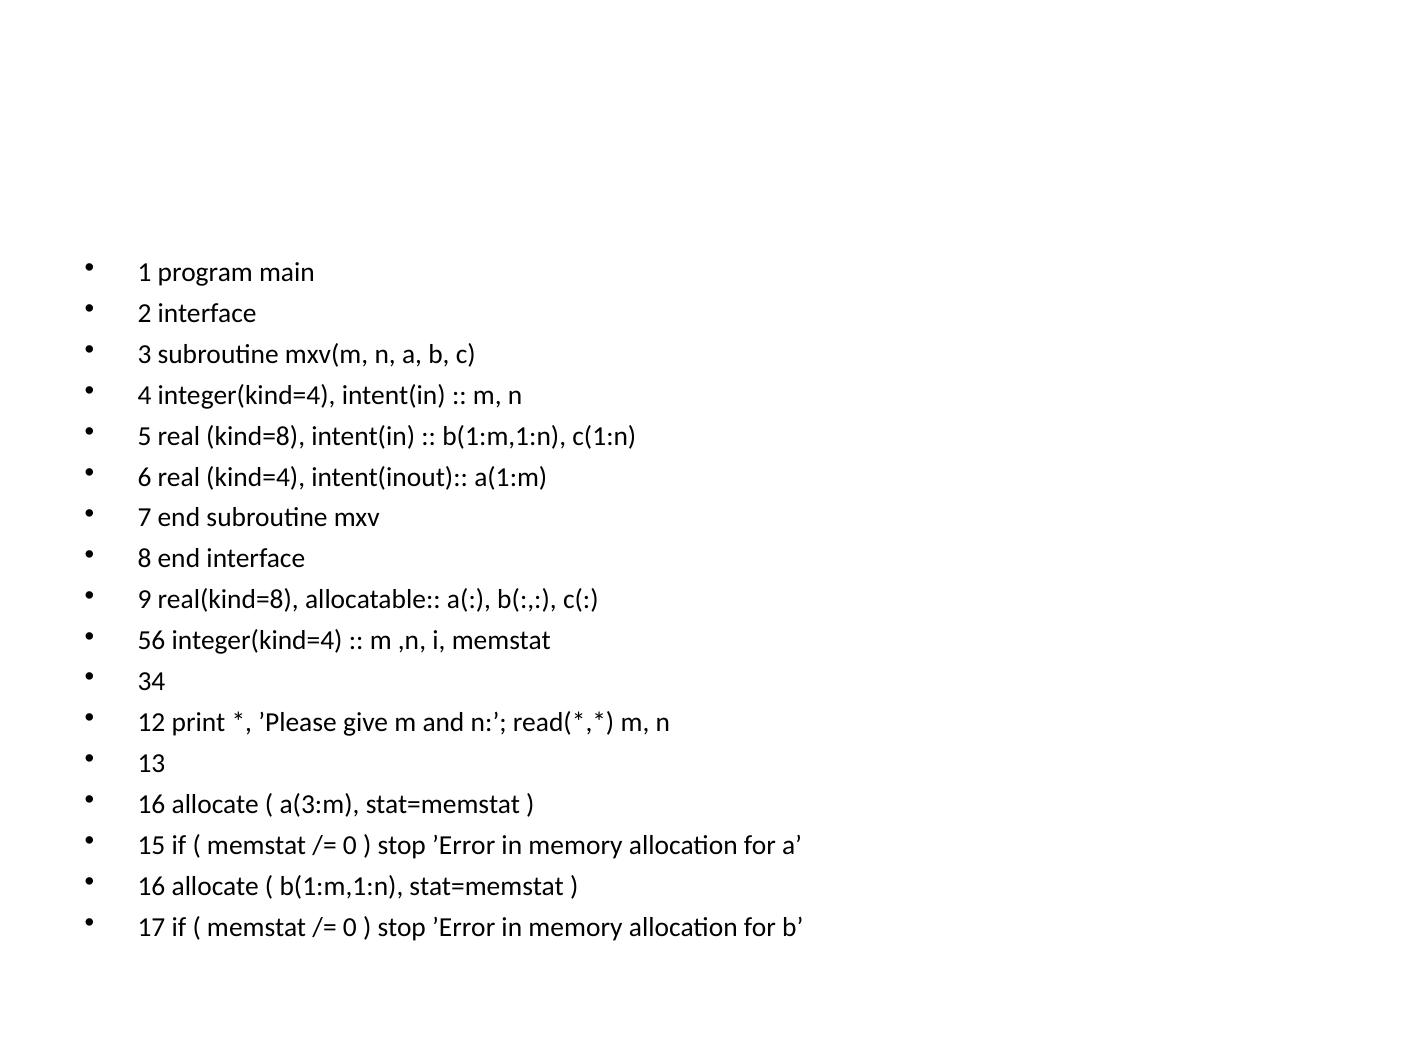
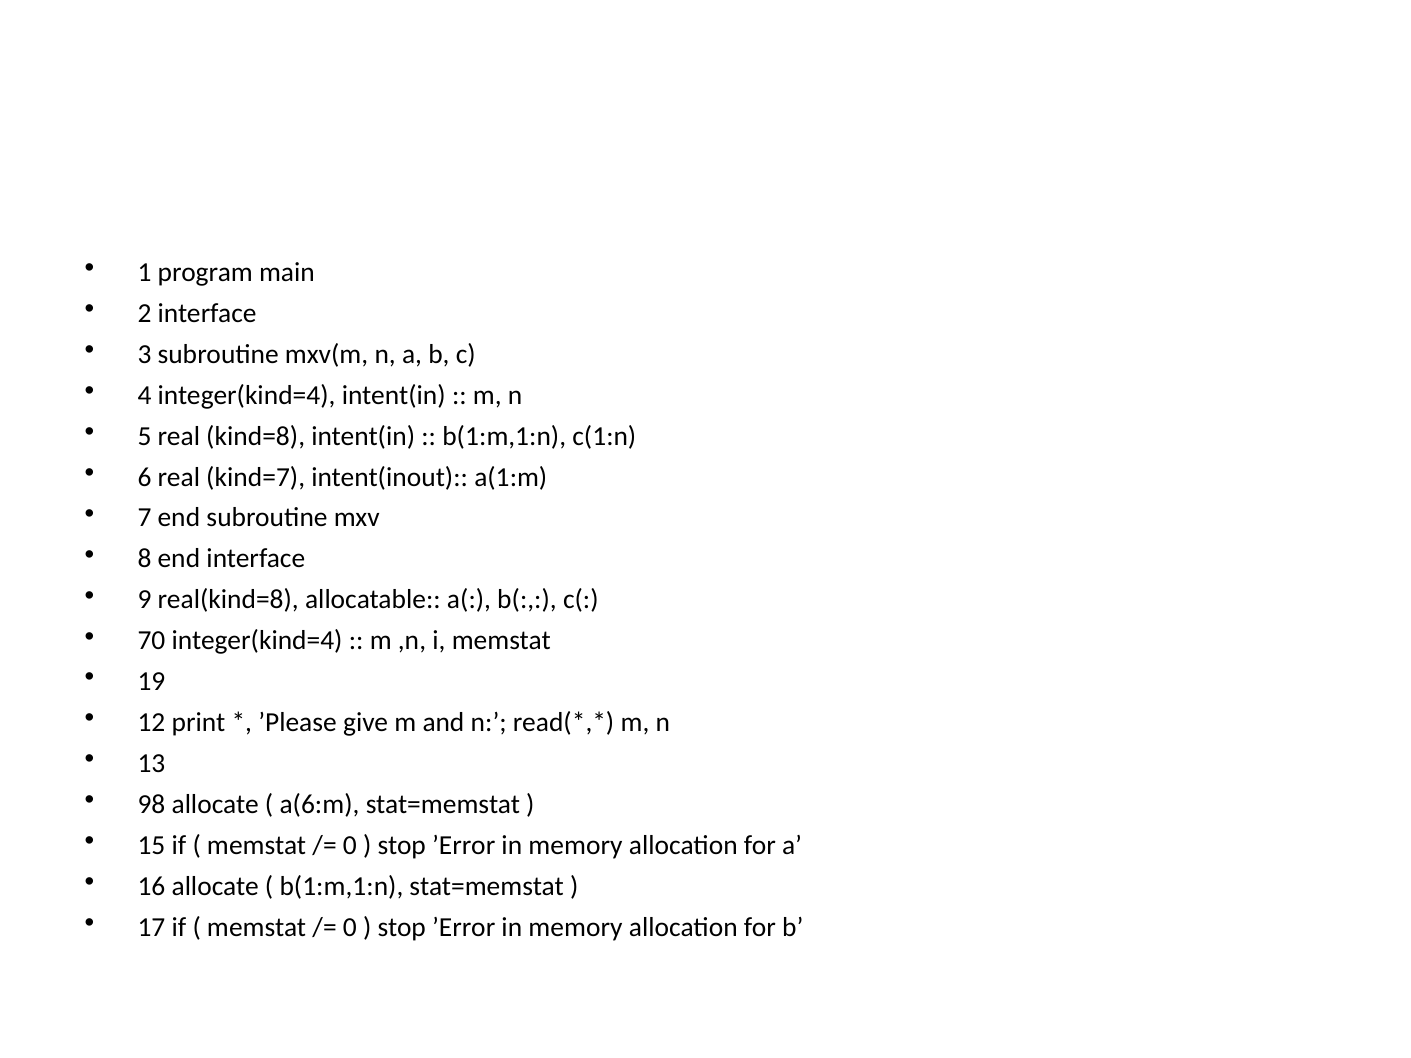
kind=4: kind=4 -> kind=7 (256, 477)
56: 56 -> 70 (151, 641)
34: 34 -> 19 (151, 682)
16: 16 -> 98 (151, 805)
a(3:m: a(3:m -> a(6:m (320, 805)
